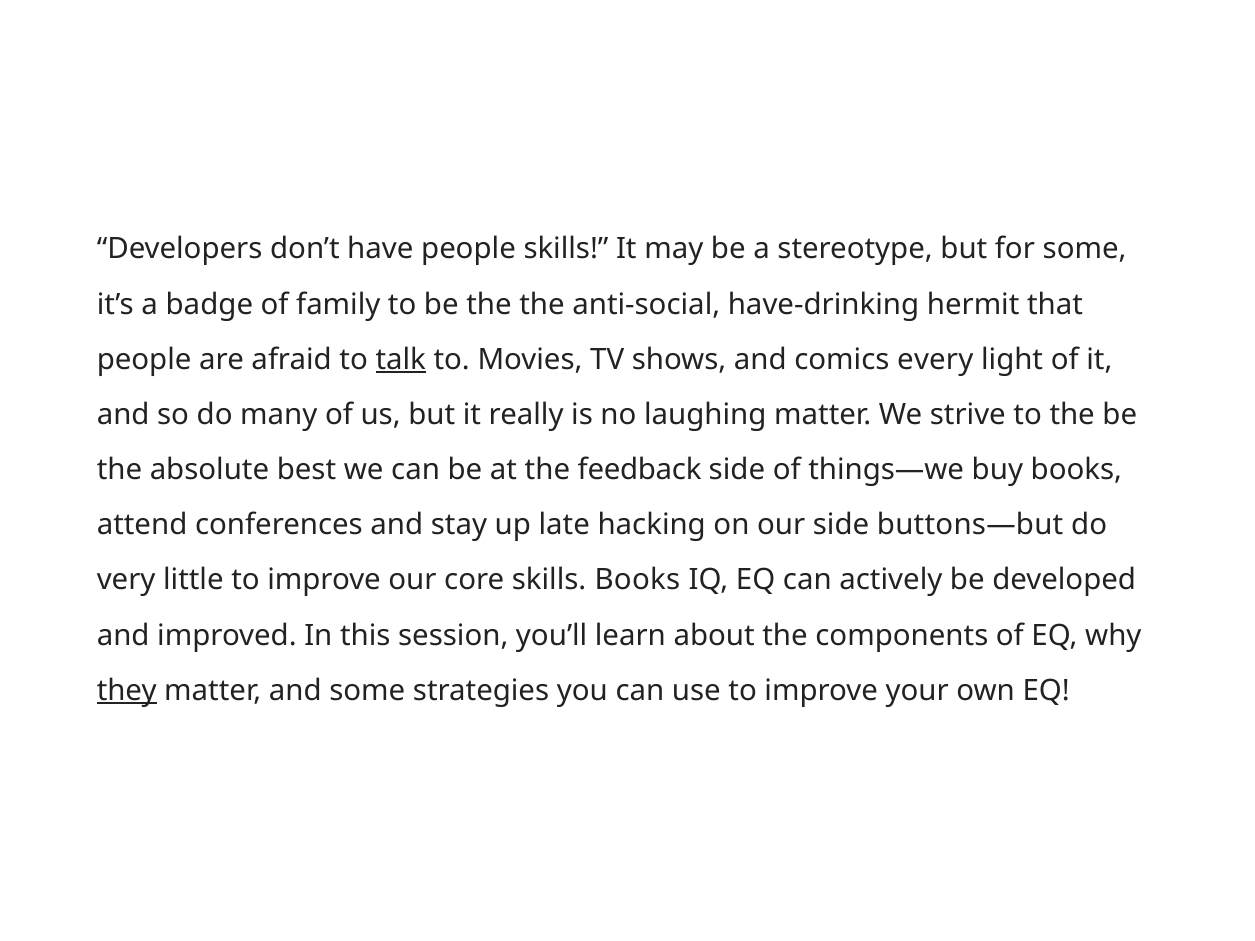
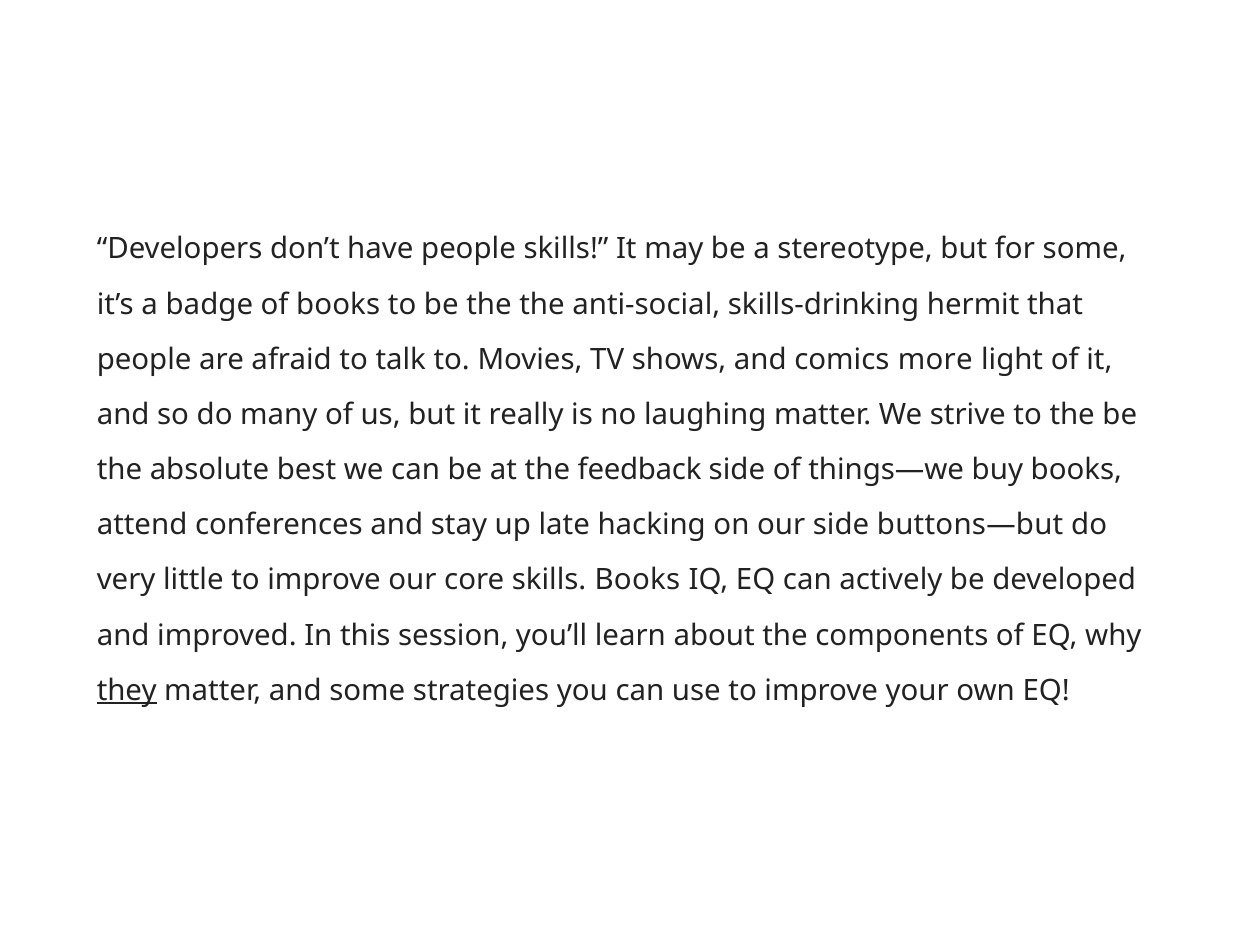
of family: family -> books (338, 305)
have-drinking: have-drinking -> skills-drinking (824, 305)
talk underline: present -> none (401, 360)
every: every -> more (935, 360)
